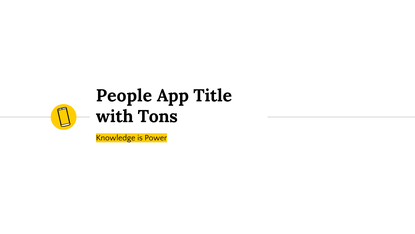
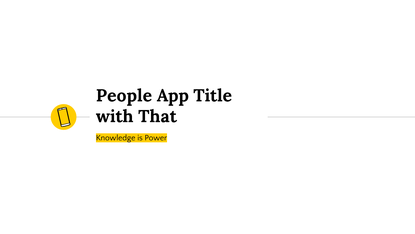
Tons: Tons -> That (158, 116)
